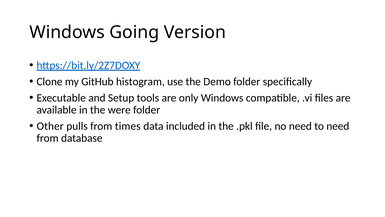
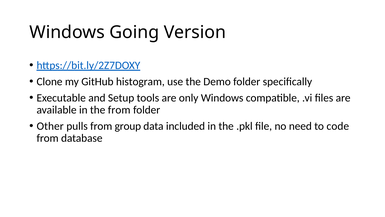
the were: were -> from (119, 110)
times: times -> group (128, 126)
to need: need -> code (338, 126)
